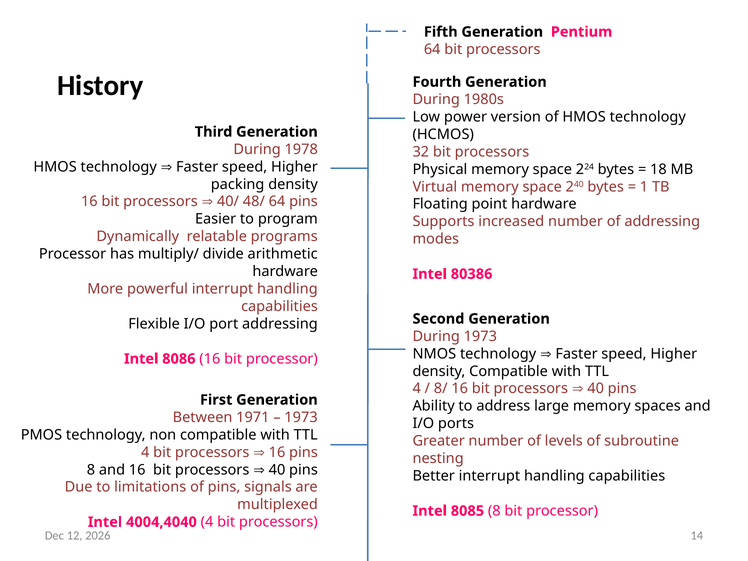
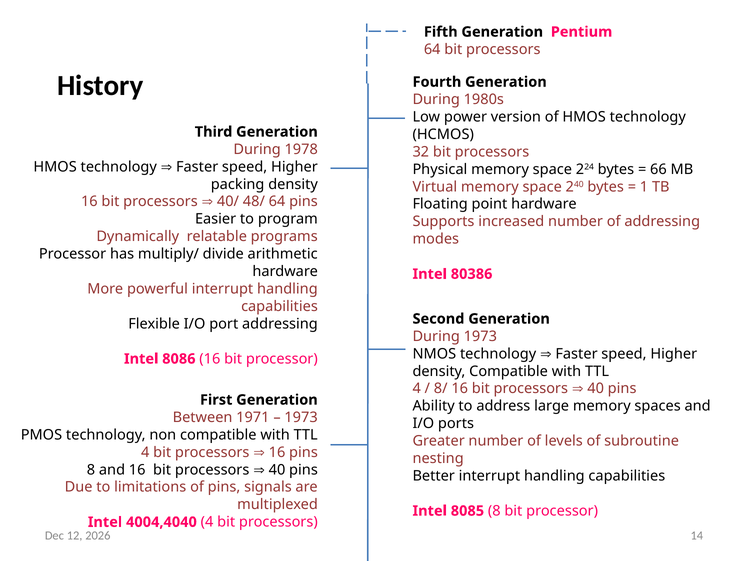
18: 18 -> 66 (658, 169)
